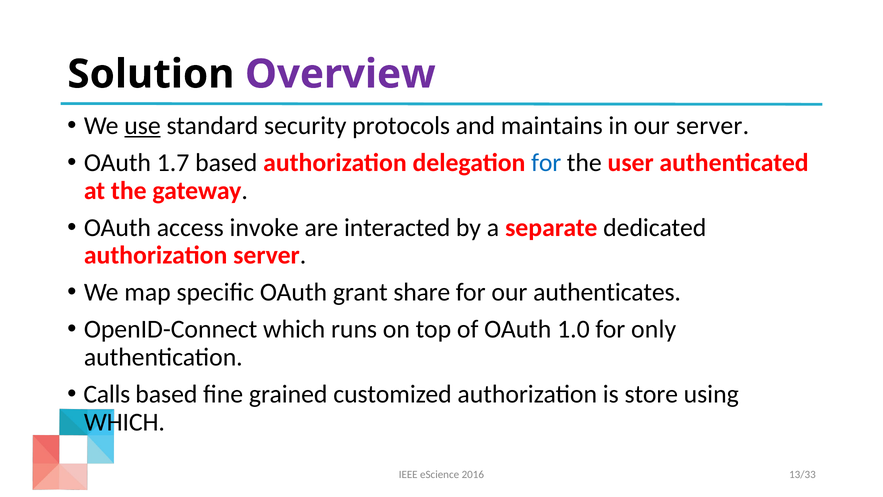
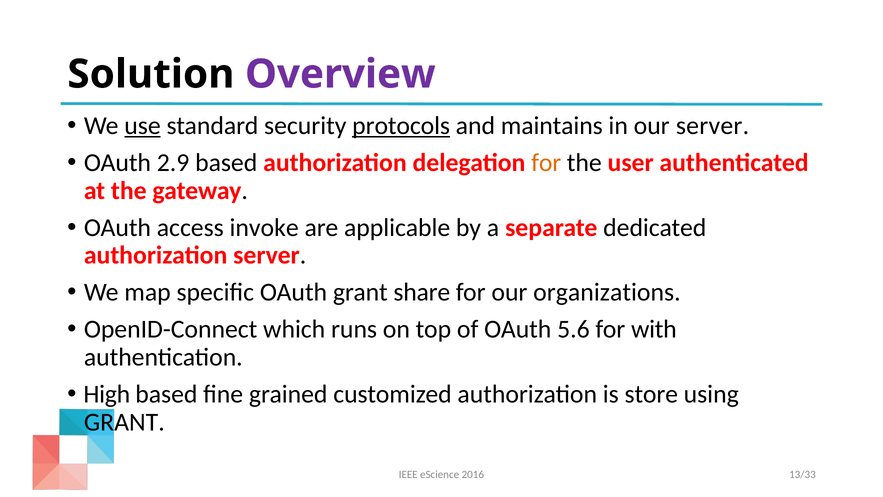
protocols underline: none -> present (401, 126)
1.7: 1.7 -> 2.9 (173, 163)
for colour: blue -> orange (546, 163)
interacted: interacted -> applicable (397, 227)
authenticates: authenticates -> organizations (607, 292)
1.0: 1.0 -> 5.6 (573, 329)
only: only -> with (654, 329)
Calls: Calls -> High (107, 394)
WHICH: WHICH -> GRANT (124, 422)
